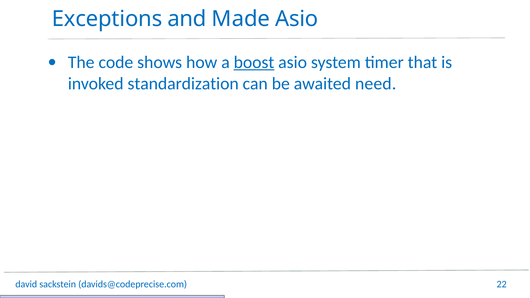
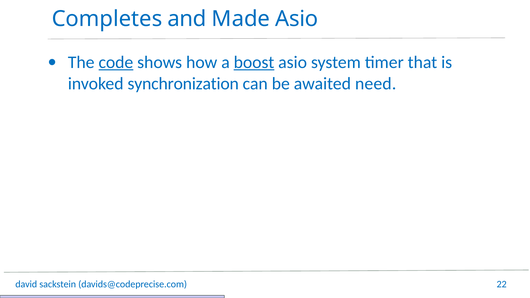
Exceptions: Exceptions -> Completes (107, 19)
code underline: none -> present (116, 62)
standardization: standardization -> synchronization (183, 84)
